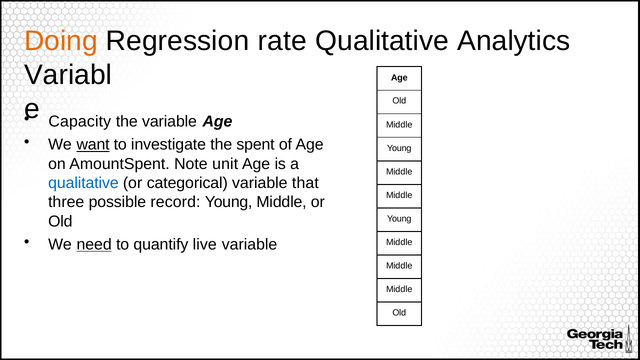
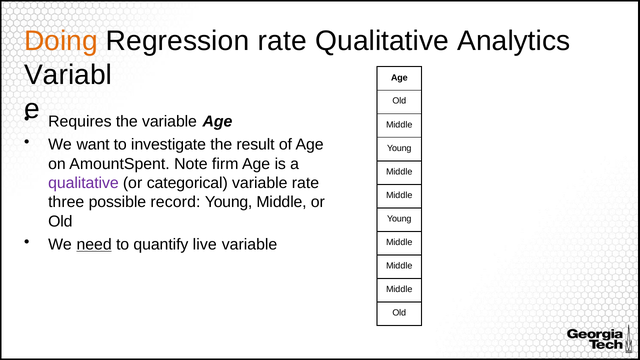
Capacity: Capacity -> Requires (80, 122)
want underline: present -> none (93, 145)
spent: spent -> result (256, 145)
unit: unit -> firm (225, 164)
qualitative colour: blue -> purple (83, 183)
variable that: that -> rate (305, 183)
